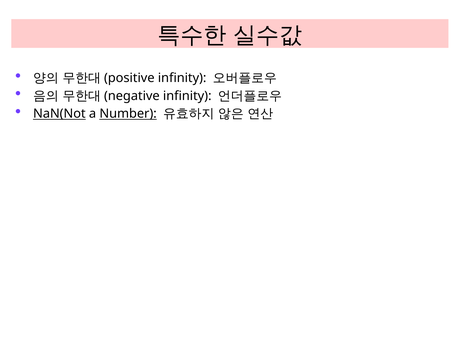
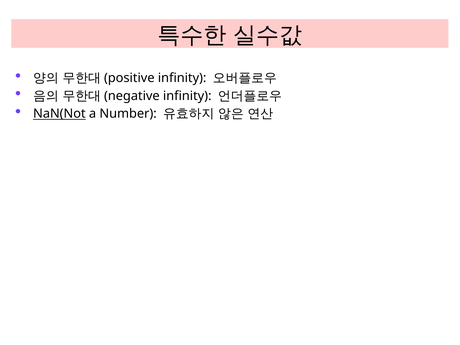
Number underline: present -> none (128, 114)
